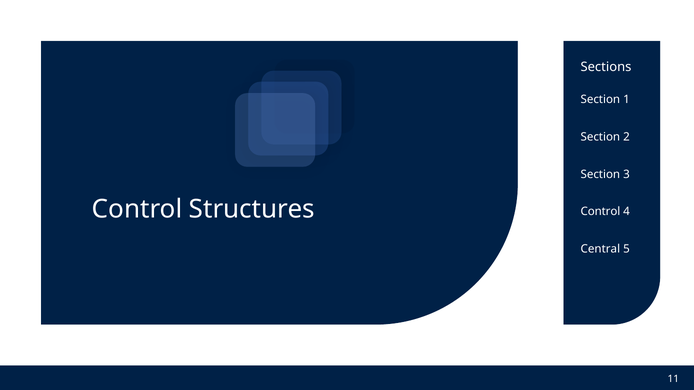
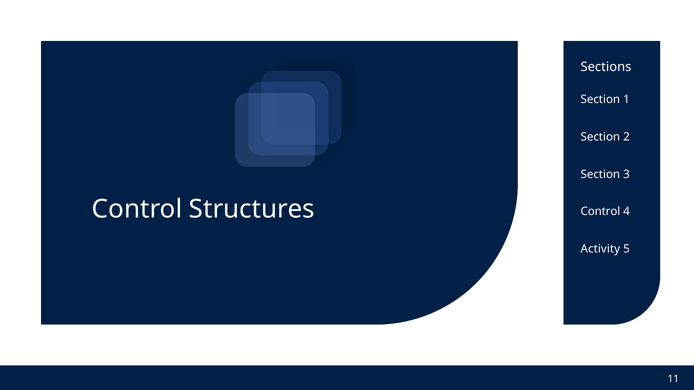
Central: Central -> Activity (600, 249)
